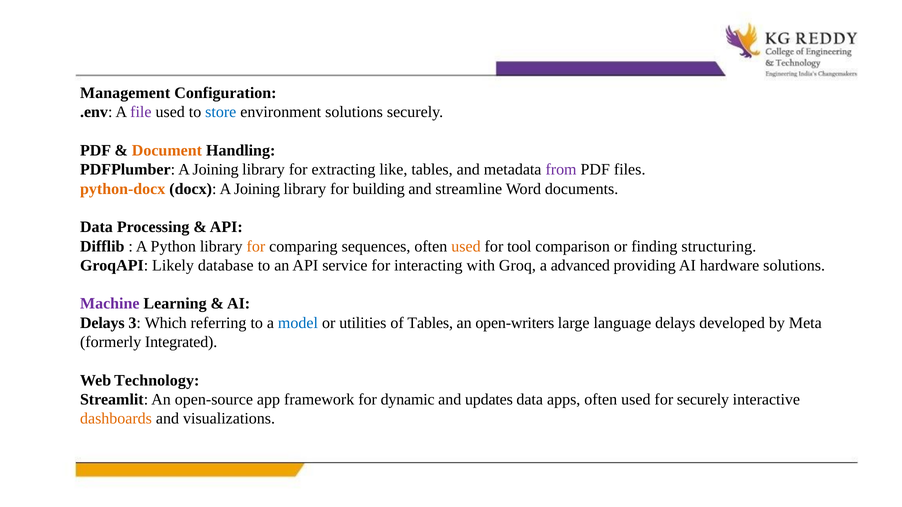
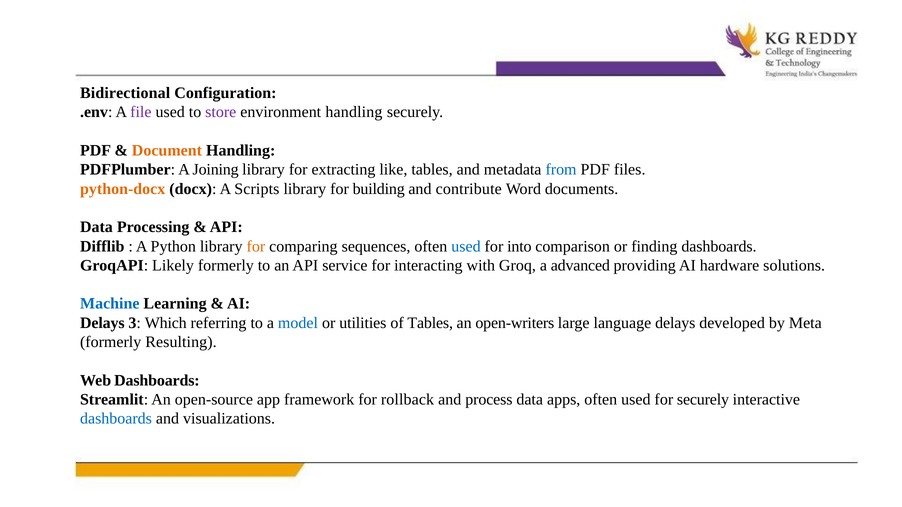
Management: Management -> Bidirectional (125, 93)
store colour: blue -> purple (221, 112)
environment solutions: solutions -> handling (354, 112)
from colour: purple -> blue (561, 170)
docx A Joining: Joining -> Scripts (257, 189)
streamline: streamline -> contribute (469, 189)
used colour: orange -> blue (466, 246)
tool: tool -> into (519, 246)
finding structuring: structuring -> dashboards (719, 246)
Likely database: database -> formerly (226, 266)
Machine colour: purple -> blue (110, 304)
Integrated: Integrated -> Resulting (181, 342)
Web Technology: Technology -> Dashboards (157, 381)
dynamic: dynamic -> rollback (407, 400)
updates: updates -> process (489, 400)
dashboards colour: orange -> blue (116, 419)
